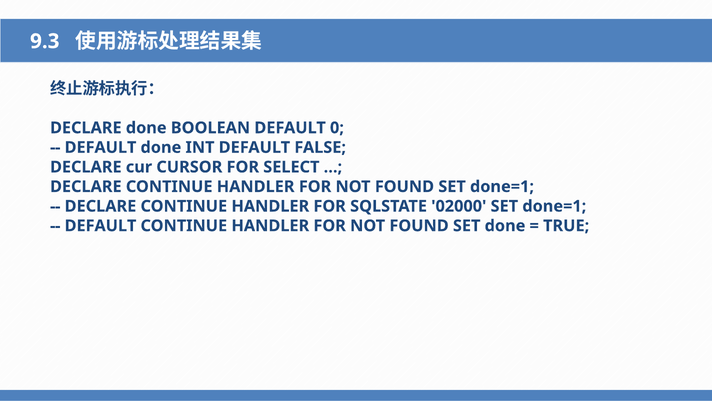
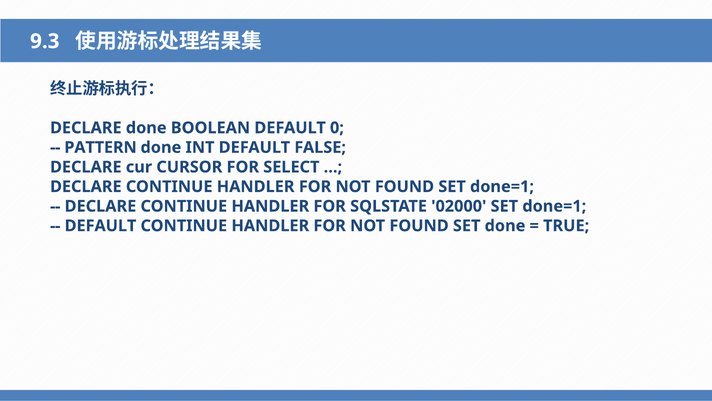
DEFAULT: DEFAULT -> PATTERN (101, 147)
